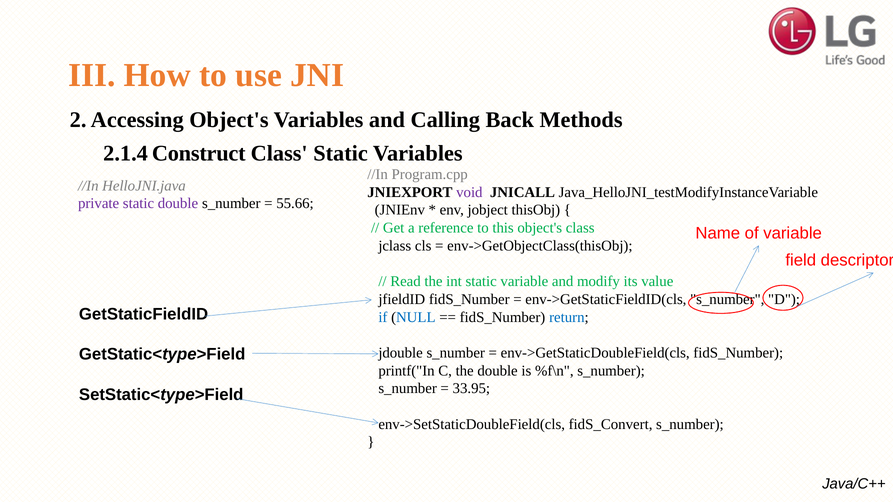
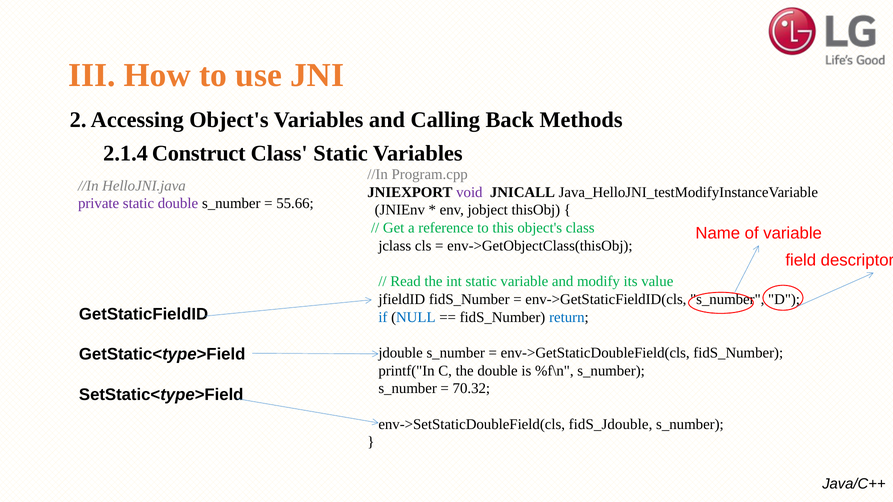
33.95: 33.95 -> 70.32 (471, 389)
fidS_Convert: fidS_Convert -> fidS_Jdouble (611, 424)
